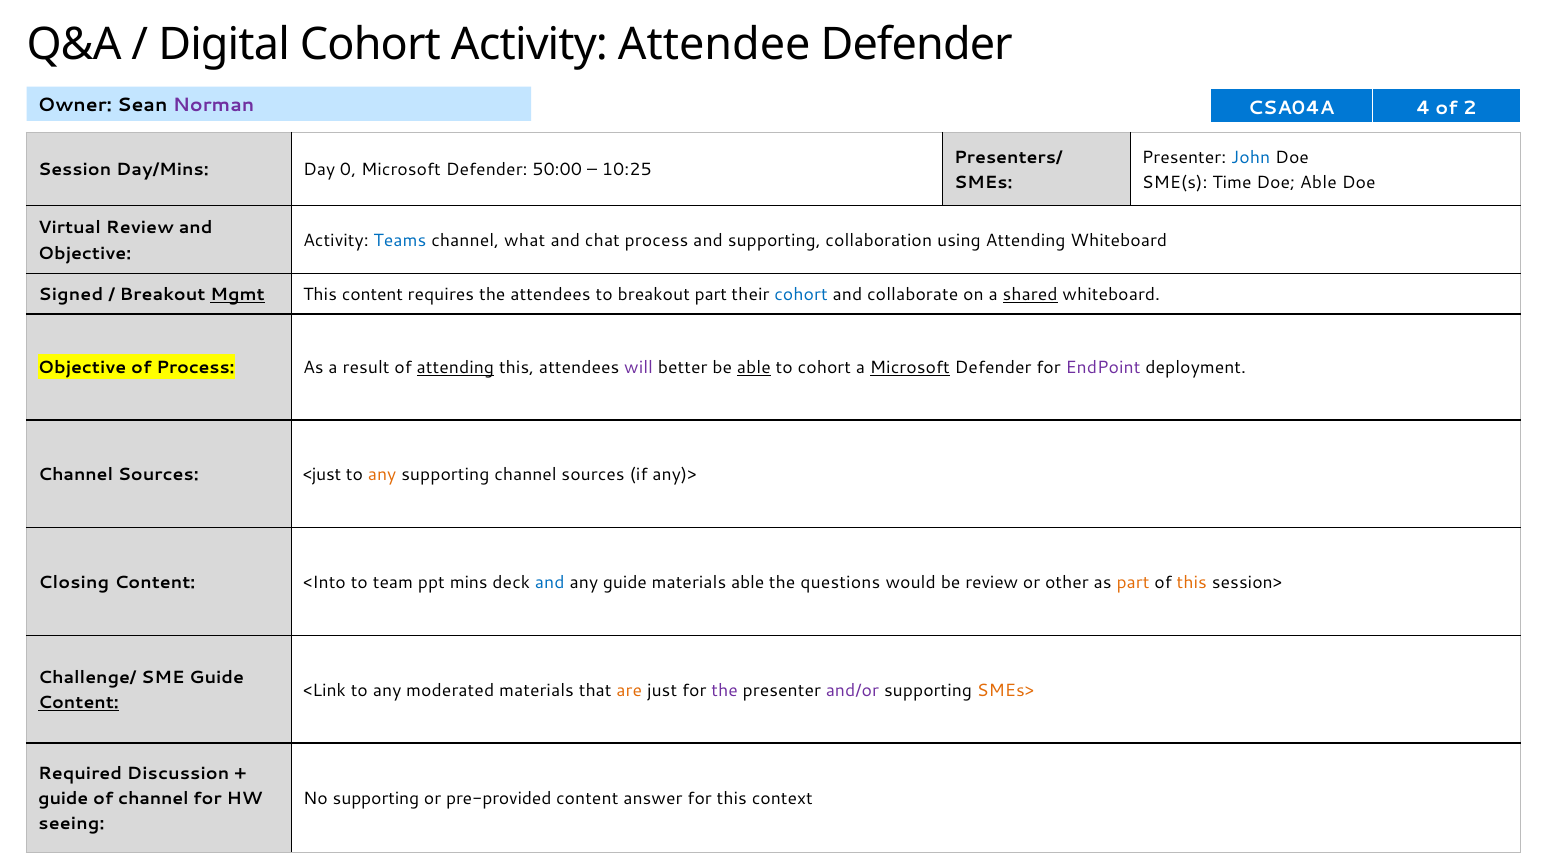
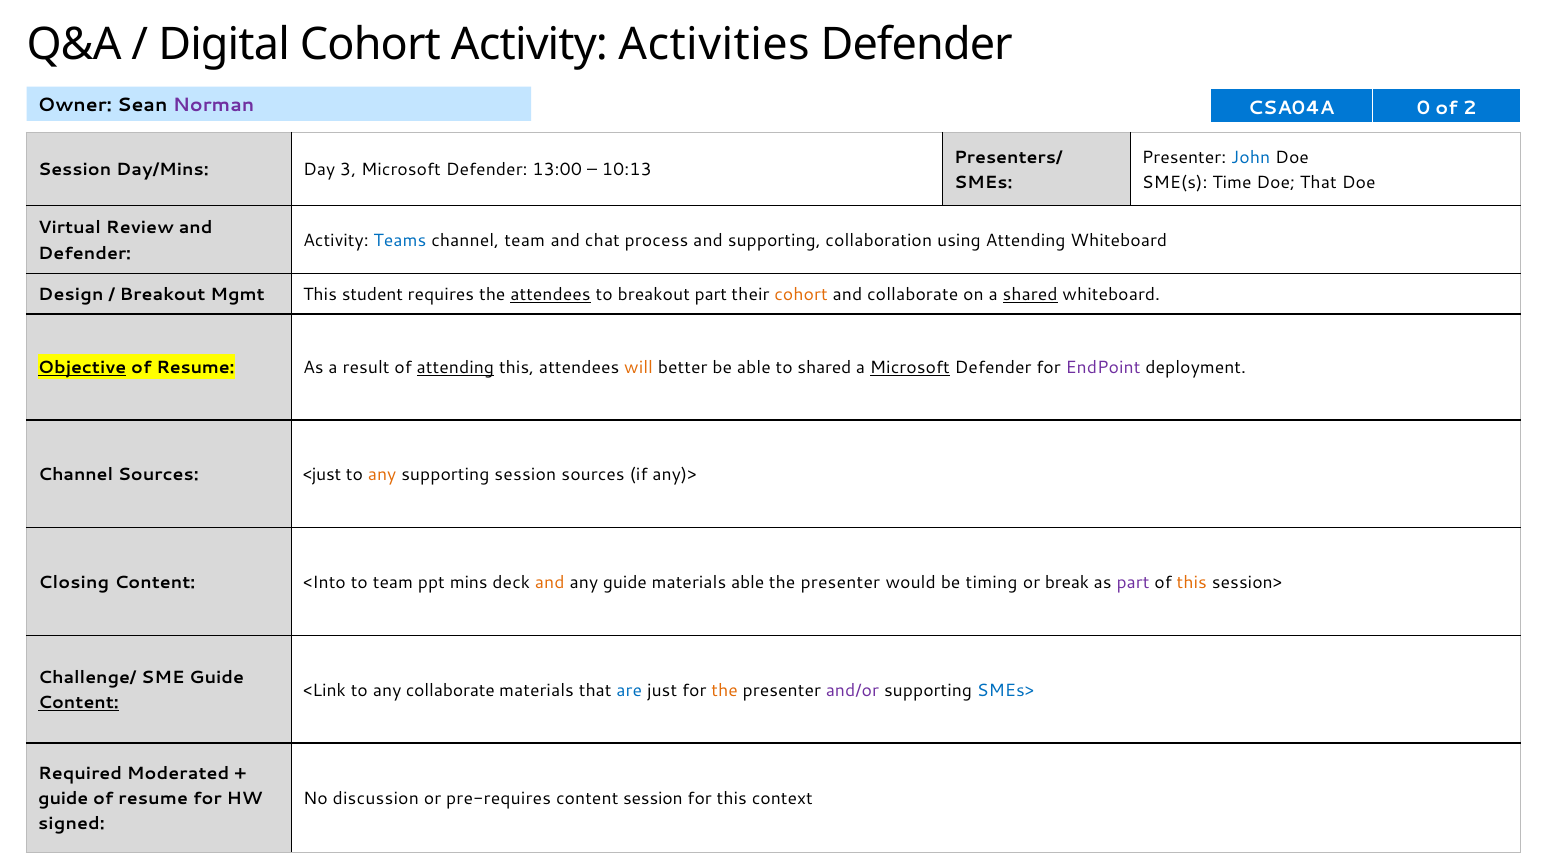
Attendee: Attendee -> Activities (714, 45)
4: 4 -> 0 (1423, 108)
0: 0 -> 3 (348, 170)
50:00: 50:00 -> 13:00 (557, 170)
10:25: 10:25 -> 10:13 (627, 170)
Doe Able: Able -> That (1318, 183)
channel what: what -> team (525, 241)
Objective: Objective -> Defender (85, 253)
Signed: Signed -> Design (71, 295)
Mgmt underline: present -> none (238, 295)
This content: content -> student (372, 295)
attendees underline: none -> present (550, 295)
cohort colour: blue -> orange (801, 295)
Objective underline: none -> present (82, 368)
Process: Process -> Resume (195, 368)
will colour: purple -> orange (639, 368)
able underline: present -> none (754, 368)
to cohort: cohort -> shared (824, 368)
supporting channel: channel -> session (525, 475)
and colour: blue -> orange (550, 582)
questions: questions -> presenter (840, 582)
be review: review -> timing (992, 582)
other: other -> break (1067, 582)
part colour: orange -> purple (1133, 582)
any moderated: moderated -> collaborate (450, 690)
are colour: orange -> blue (629, 690)
the colour: purple -> orange (725, 690)
SMEs> colour: orange -> blue (1006, 690)
Discussion: Discussion -> Moderated (178, 773)
channel: channel -> resume (153, 799)
No supporting: supporting -> discussion (376, 799)
pre-provided: pre-provided -> pre-requires (499, 799)
content answer: answer -> session (653, 799)
seeing: seeing -> signed (72, 824)
